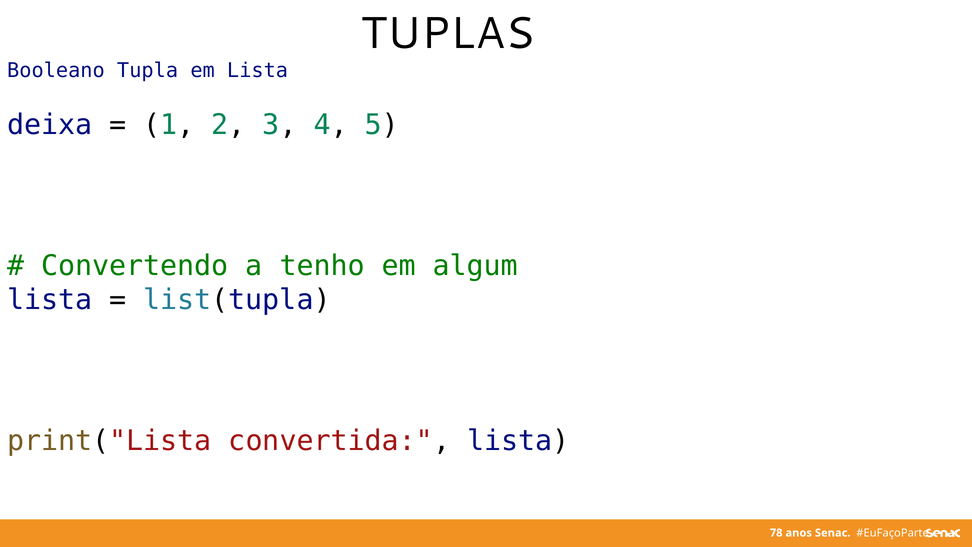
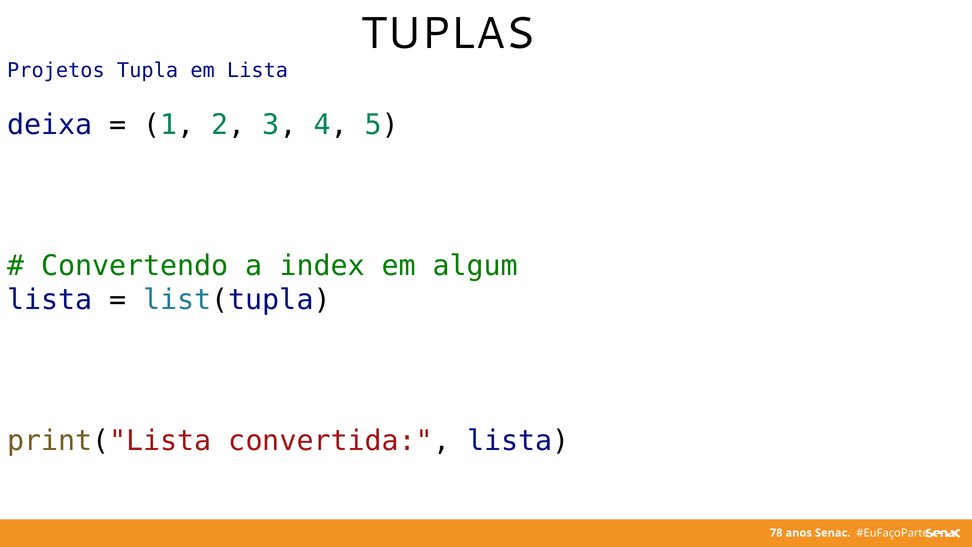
Booleano: Booleano -> Projetos (56, 71)
tenho: tenho -> index (322, 266)
